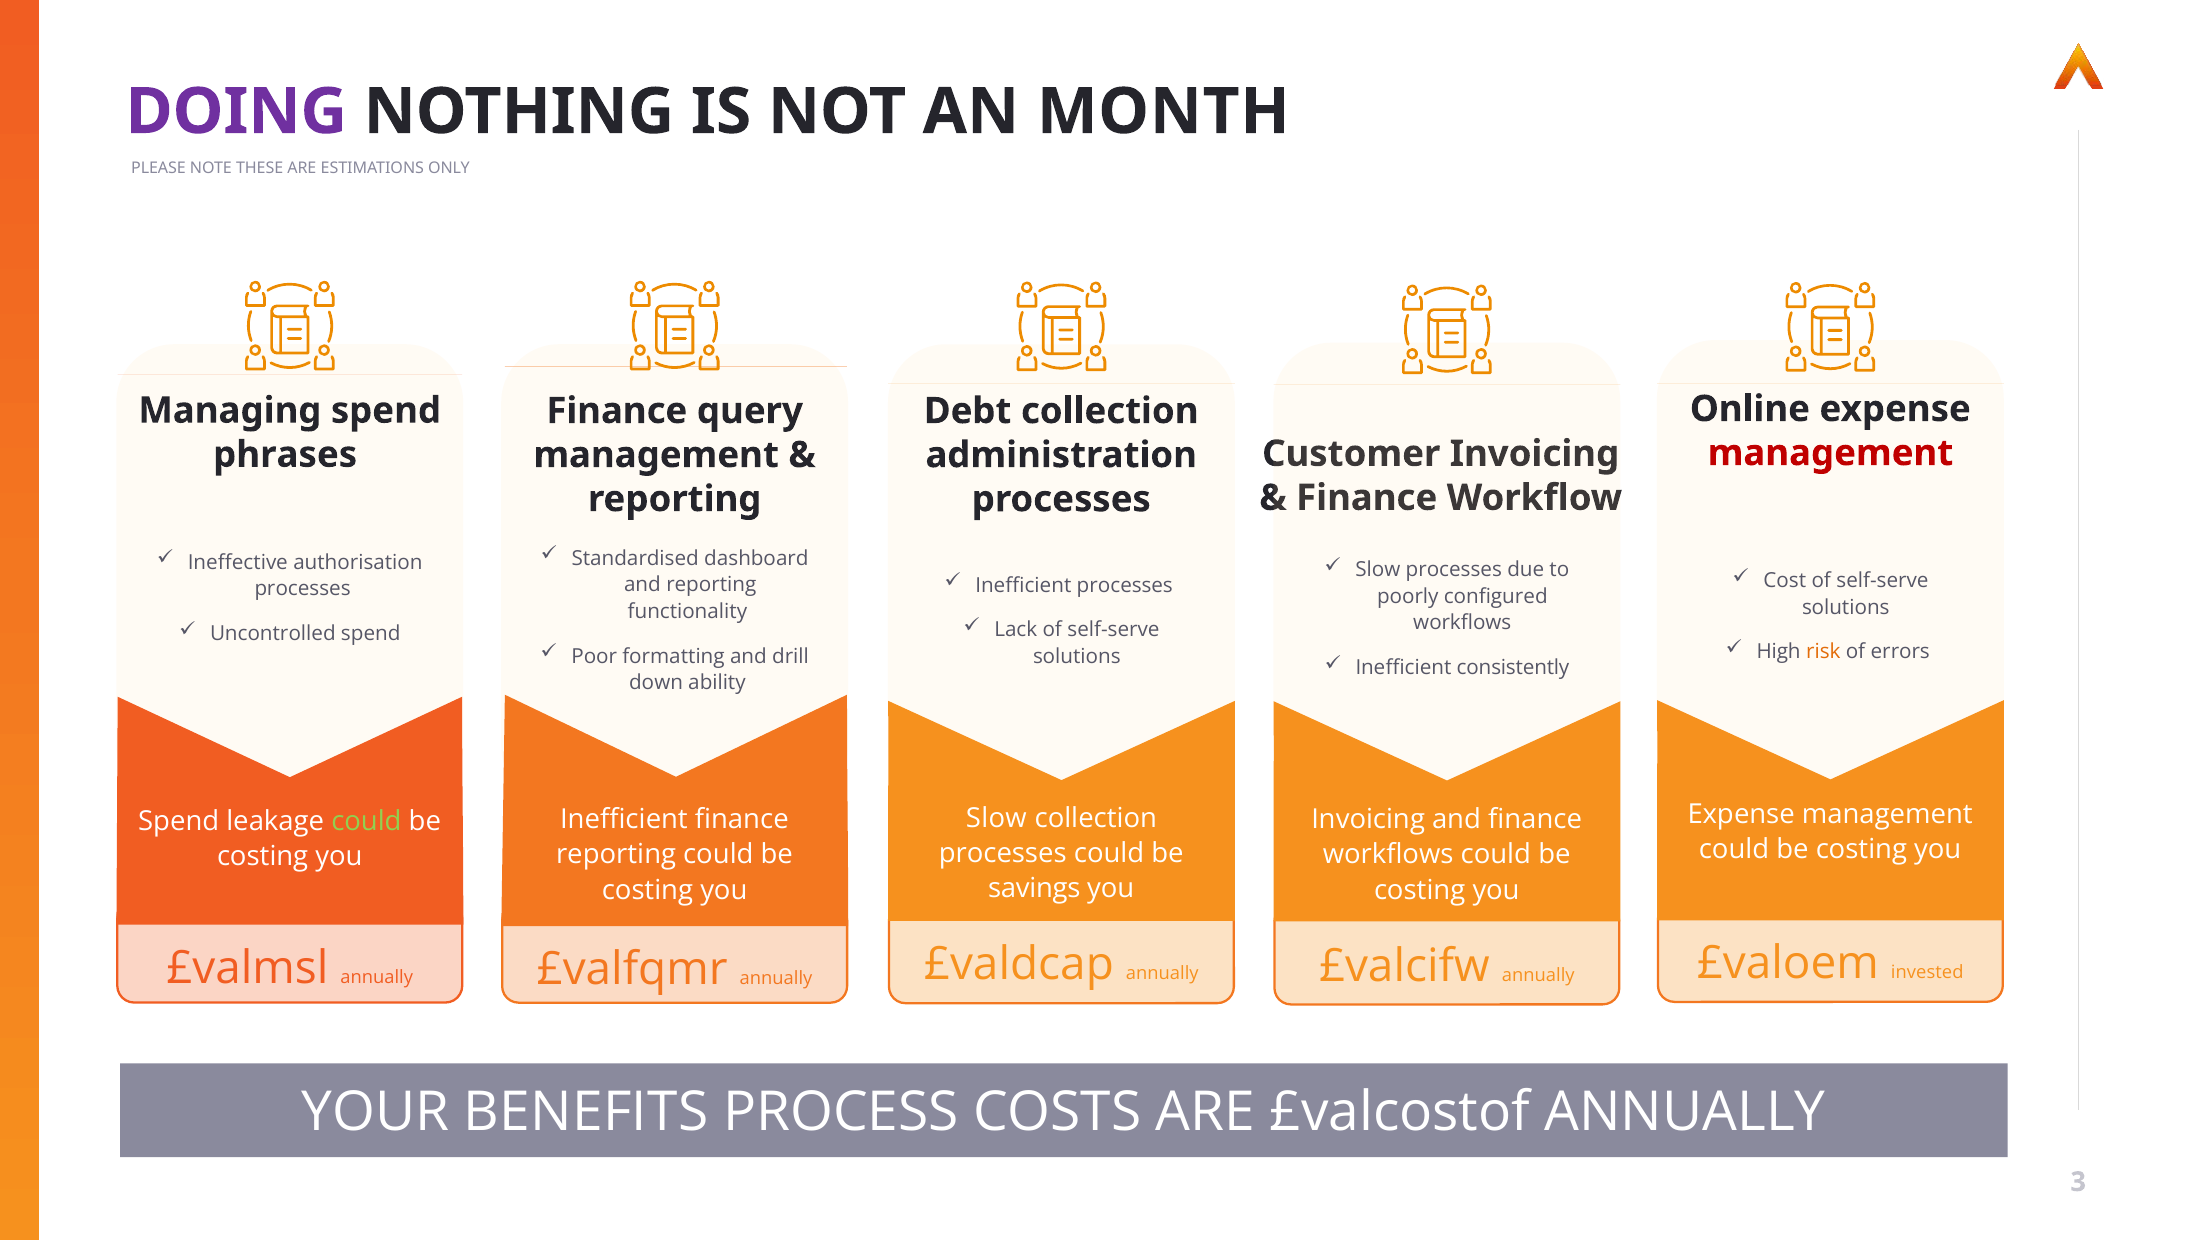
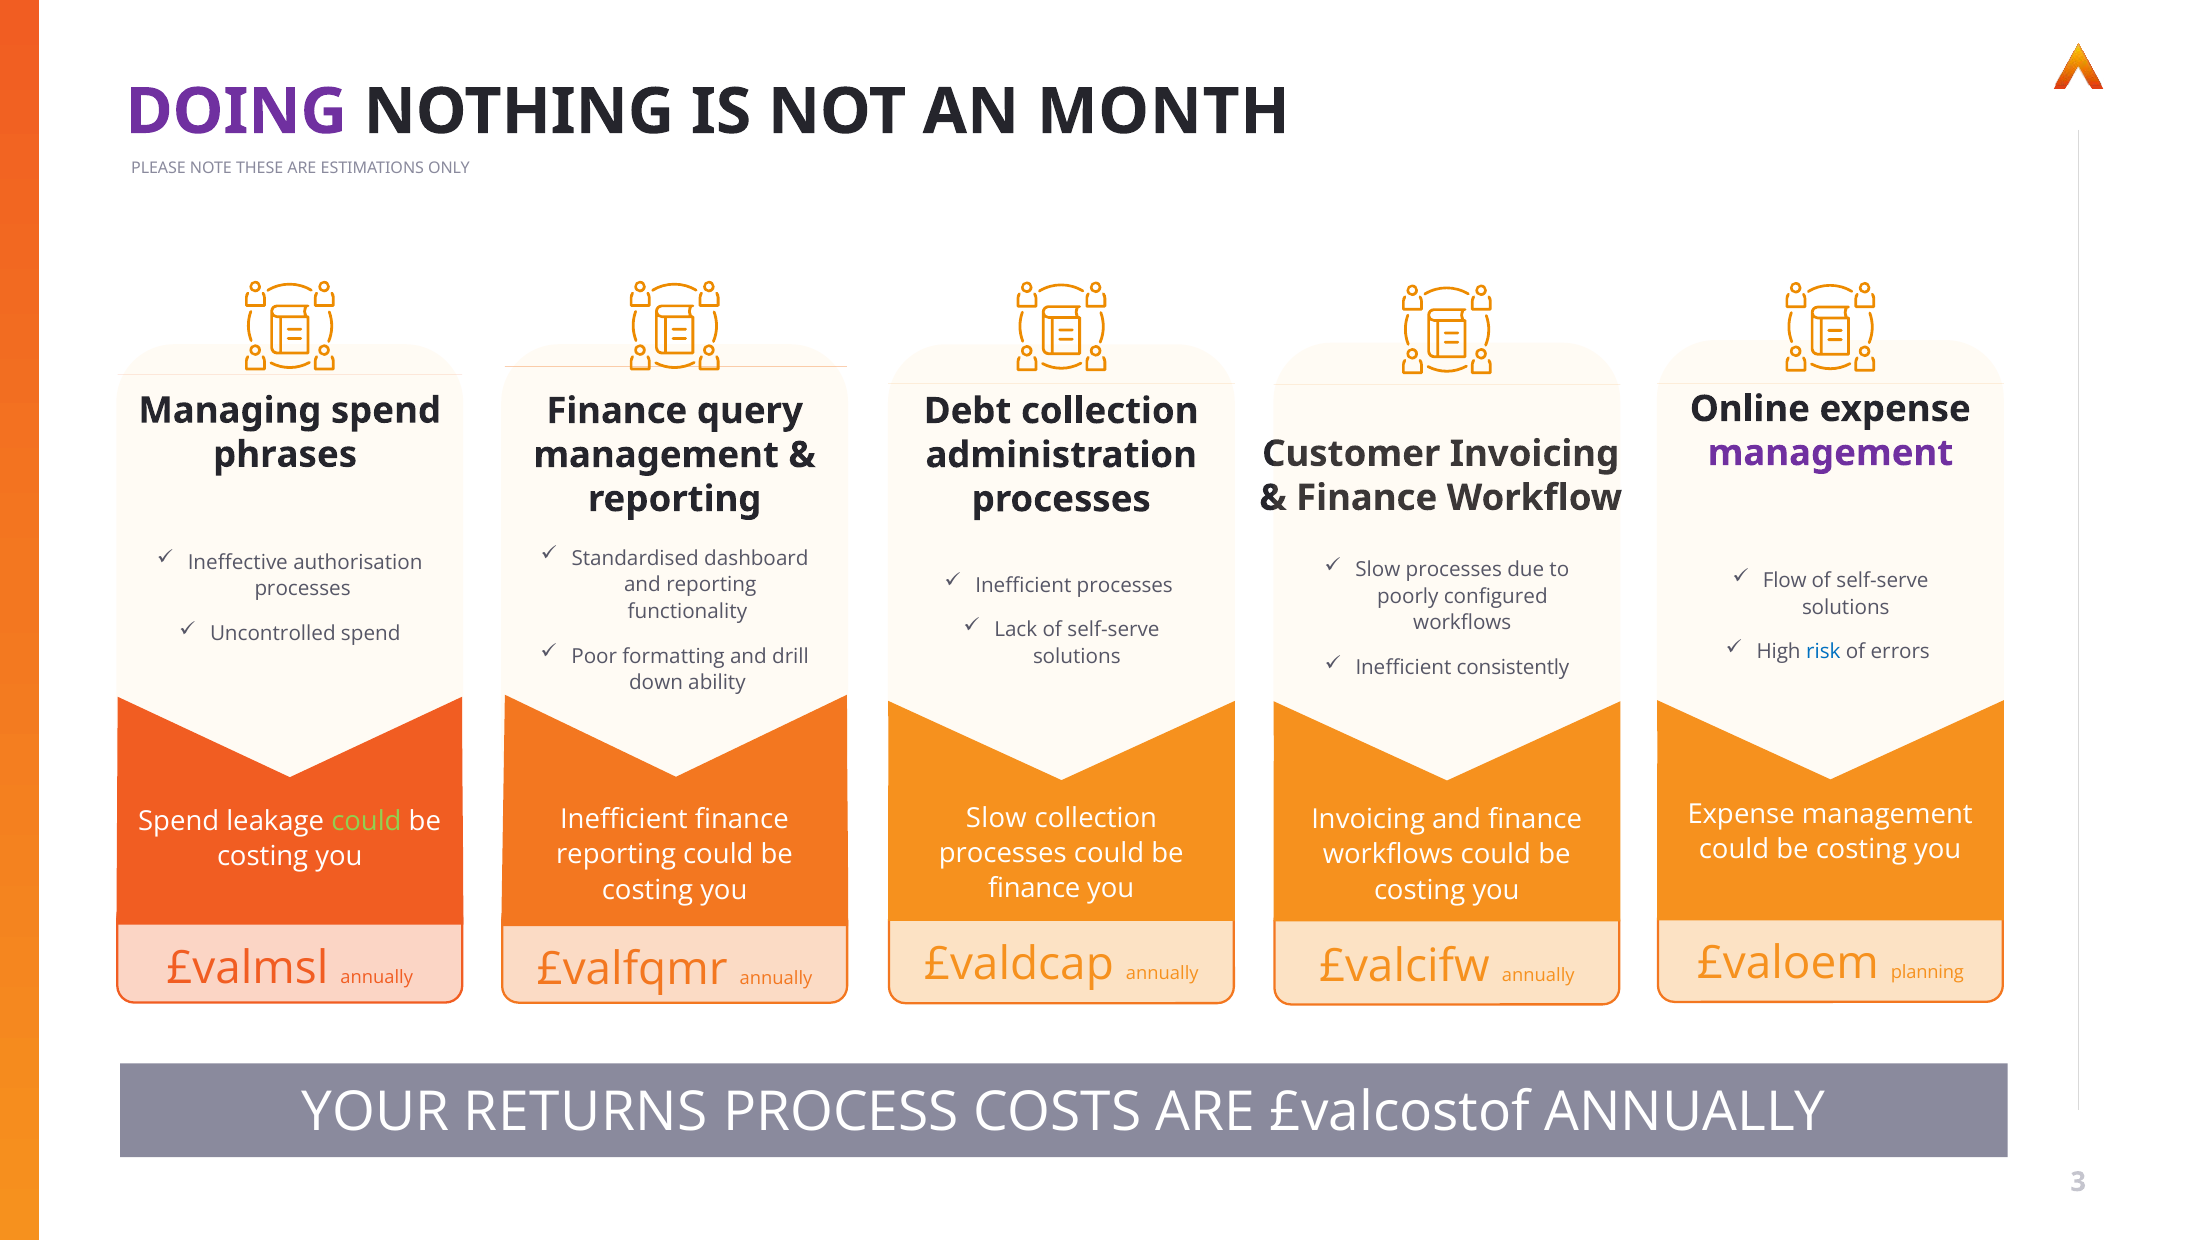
management colour: red -> purple (1830, 453)
Cost: Cost -> Flow (1785, 581)
risk colour: orange -> blue (1823, 652)
savings: savings -> finance (1034, 889)
invested: invested -> planning (1927, 973)
BENEFITS: BENEFITS -> RETURNS (586, 1112)
